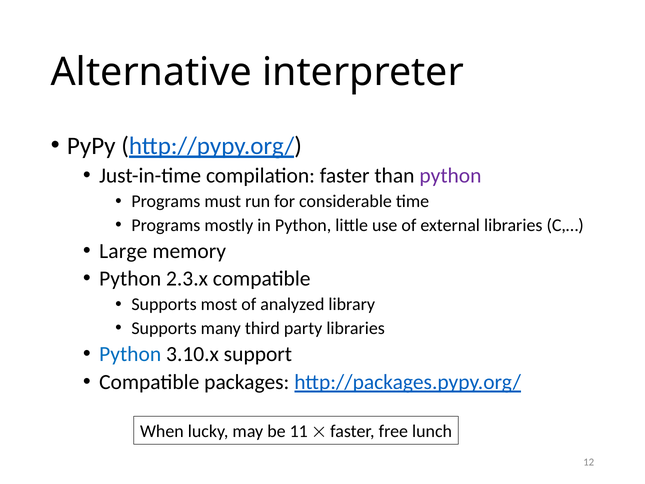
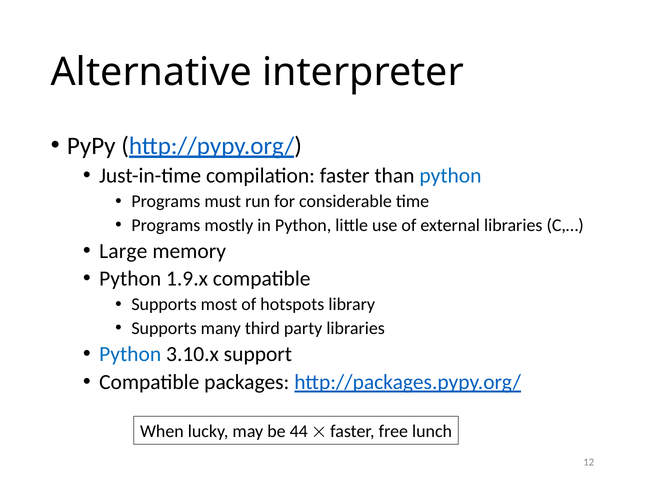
python colour: purple -> blue (450, 176)
2.3.x: 2.3.x -> 1.9.x (187, 279)
analyzed: analyzed -> hotspots (292, 304)
11: 11 -> 44 (299, 431)
